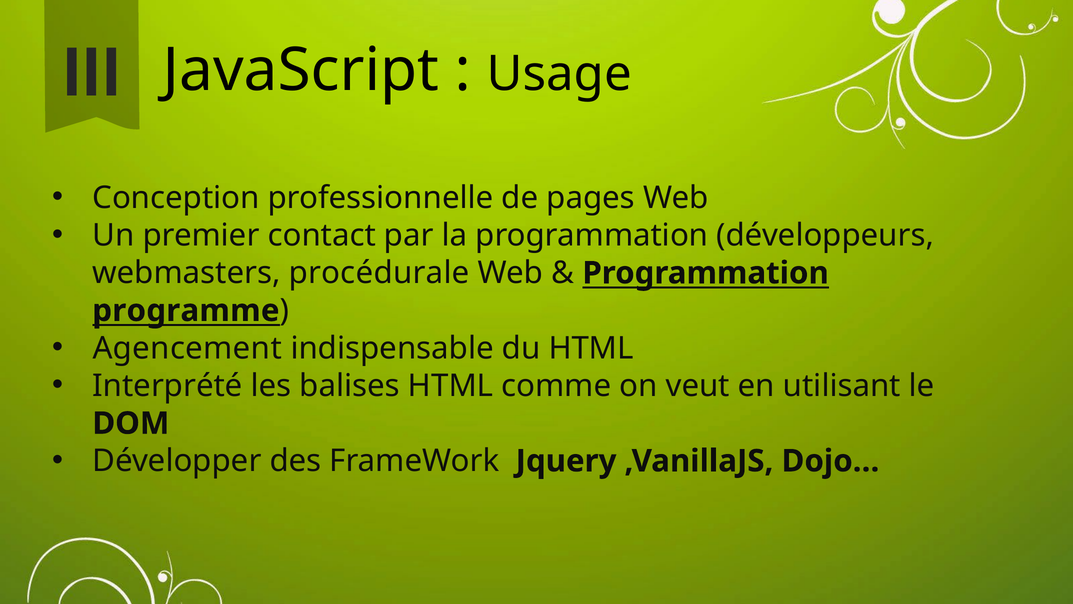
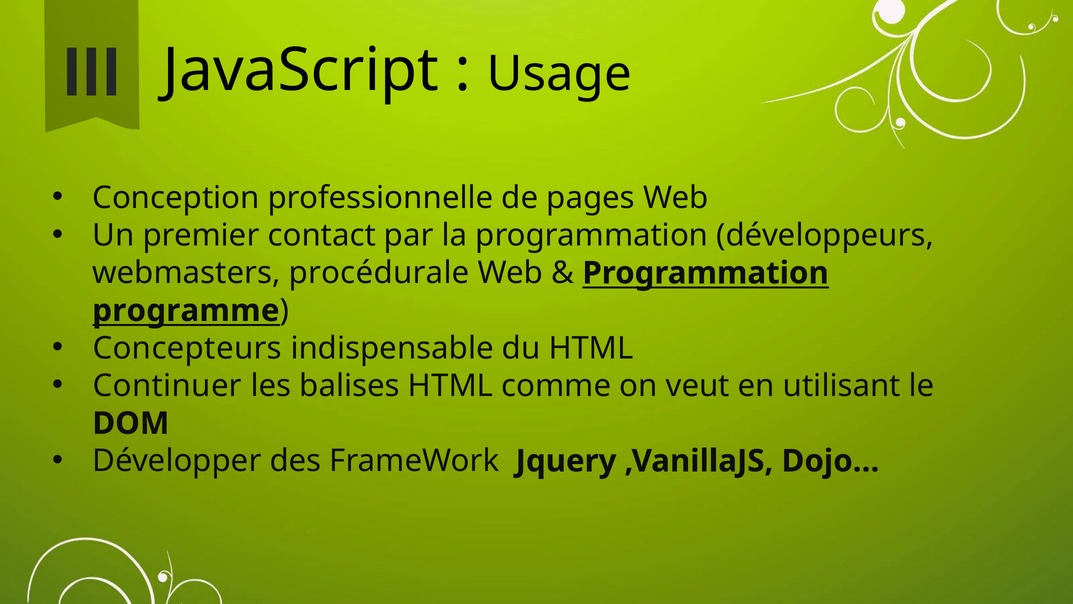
Agencement: Agencement -> Concepteurs (187, 348)
Interprété: Interprété -> Continuer (167, 386)
